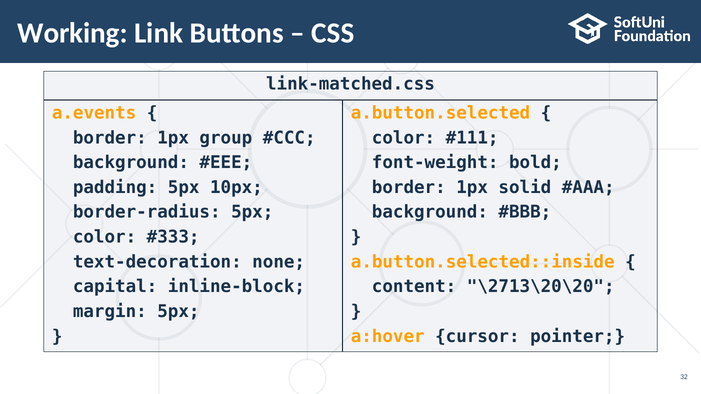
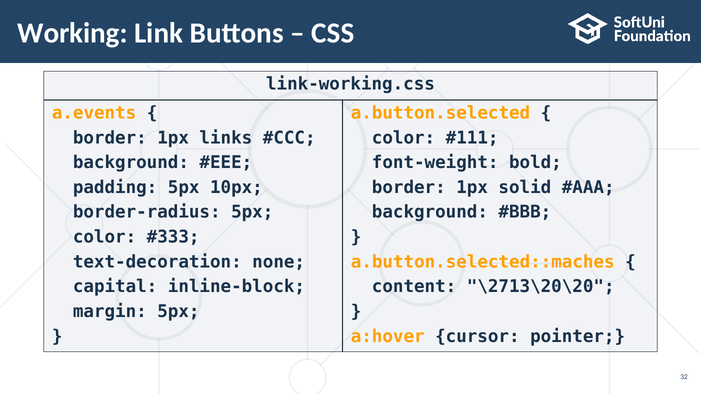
link-matched.css: link-matched.css -> link-working.css (350, 84)
group: group -> links (226, 138)
a.button.selected::inside: a.button.selected::inside -> a.button.selected::maches (483, 262)
